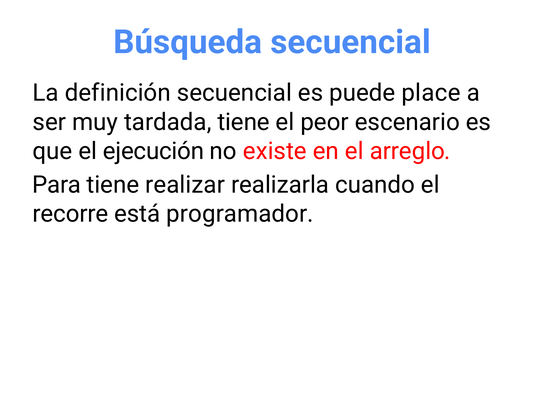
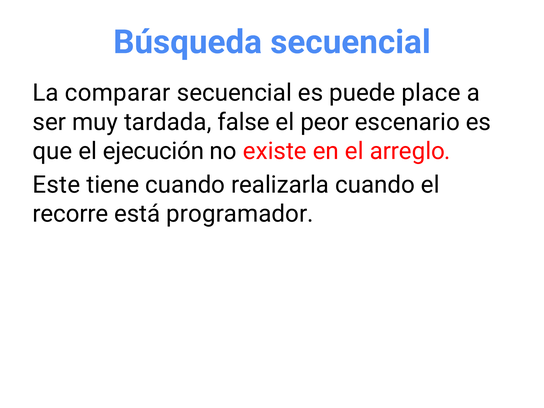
definición: definición -> comparar (118, 93)
tardada tiene: tiene -> false (244, 122)
Para: Para -> Este (56, 185)
tiene realizar: realizar -> cuando (185, 185)
